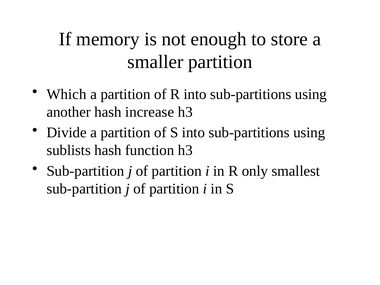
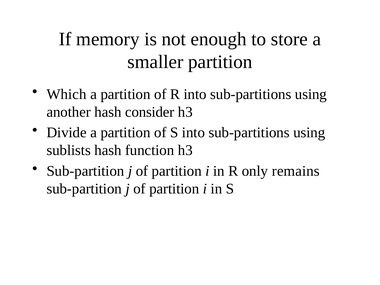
increase: increase -> consider (150, 112)
smallest: smallest -> remains (296, 171)
